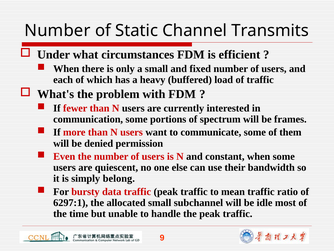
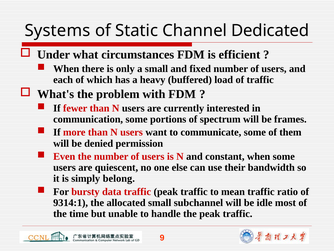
Number: Number -> Systems (57, 31)
Transmits: Transmits -> Dedicated (270, 31)
6297:1: 6297:1 -> 9314:1 (71, 202)
